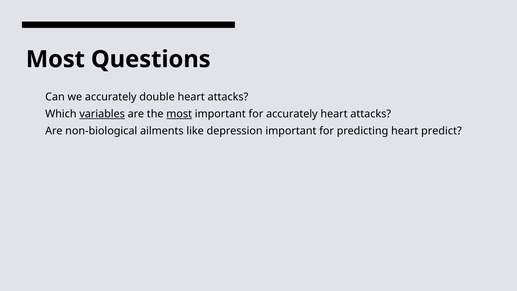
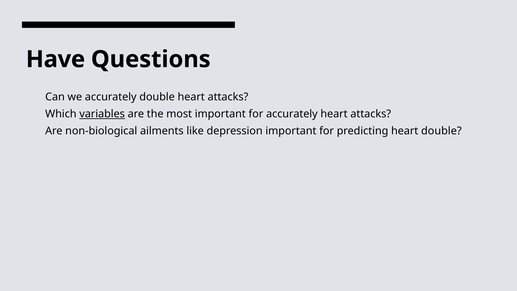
Most: Most -> Have (55, 59)
most underline: present -> none (179, 114)
heart predict: predict -> double (441, 131)
